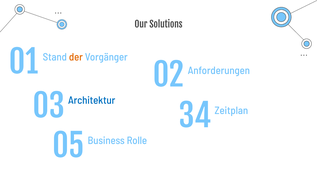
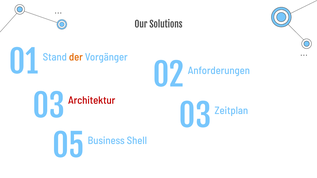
03 34: 34 -> 03 (195, 117)
Architektur colour: blue -> red (92, 101)
Rolle: Rolle -> Shell (137, 141)
